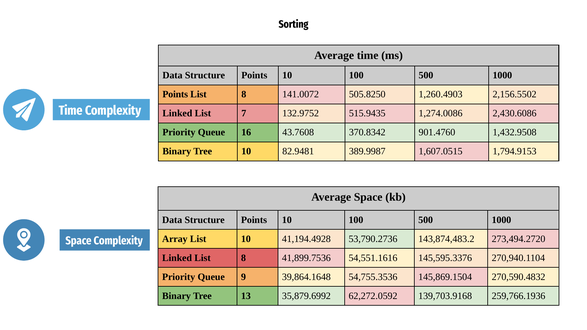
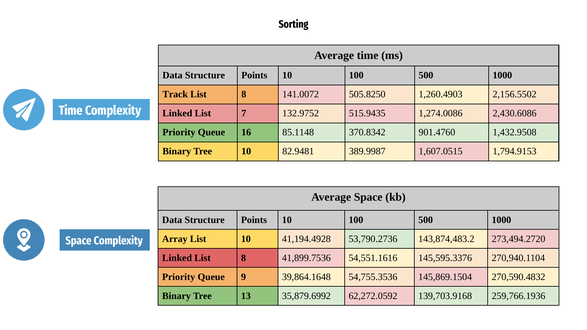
Points: Points -> Track (175, 94)
43.7608: 43.7608 -> 85.1148 (298, 133)
